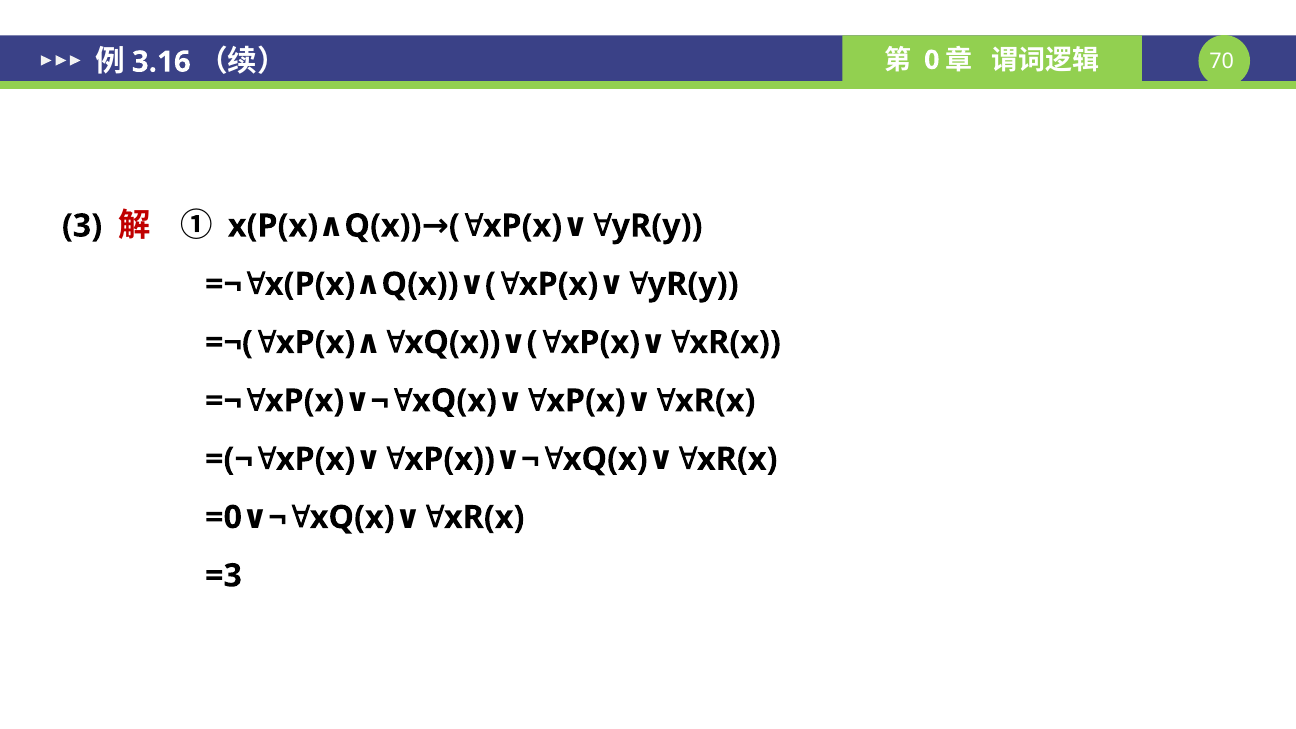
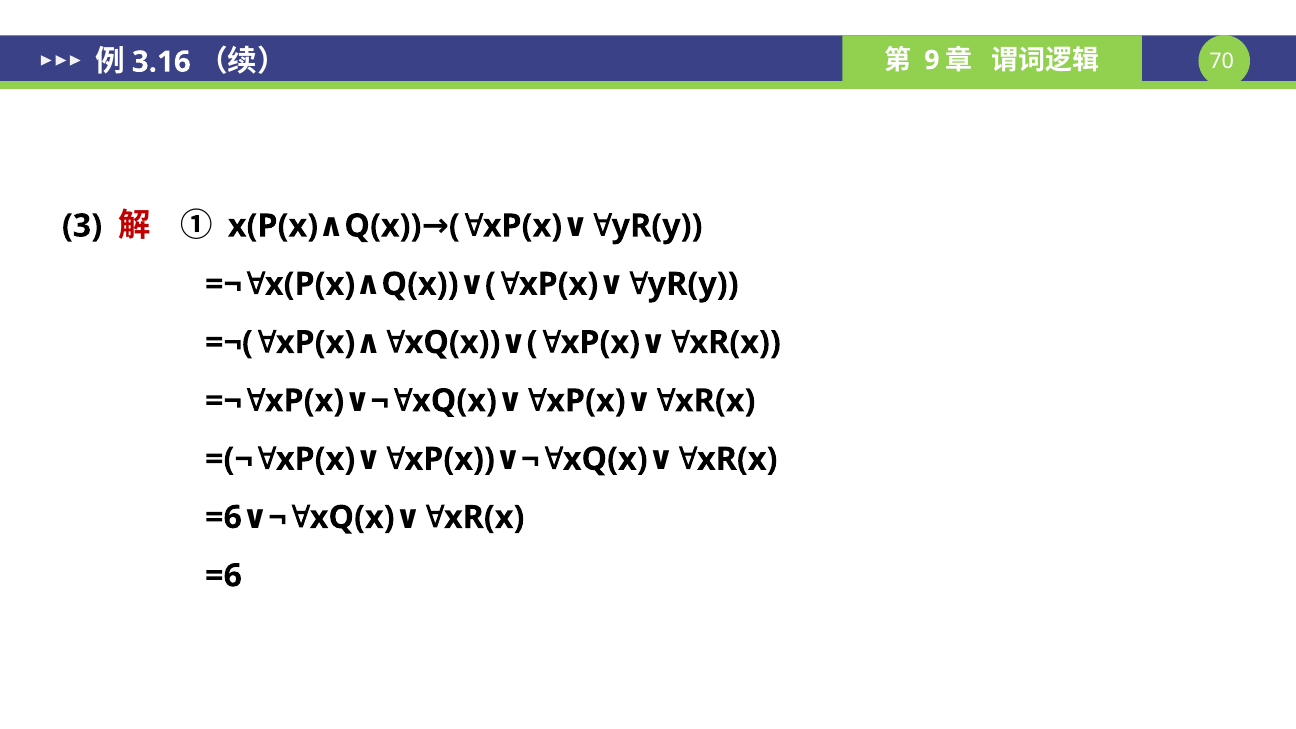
0: 0 -> 9 (932, 60)
=0: =0 -> =6 (224, 517)
=3: =3 -> =6 (224, 576)
